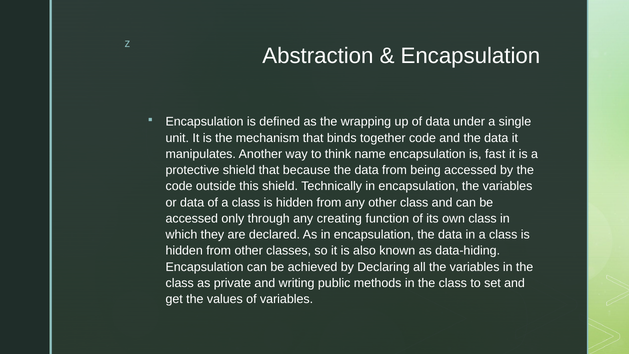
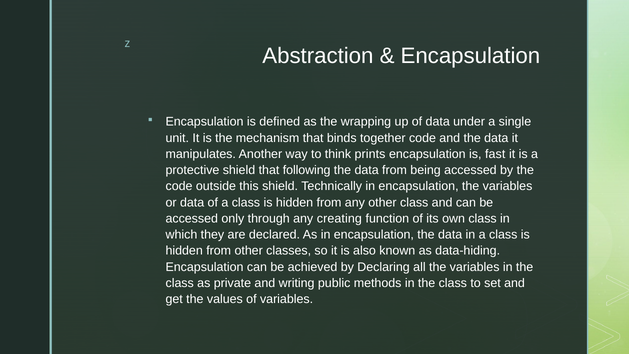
name: name -> prints (370, 154)
because: because -> following (307, 170)
